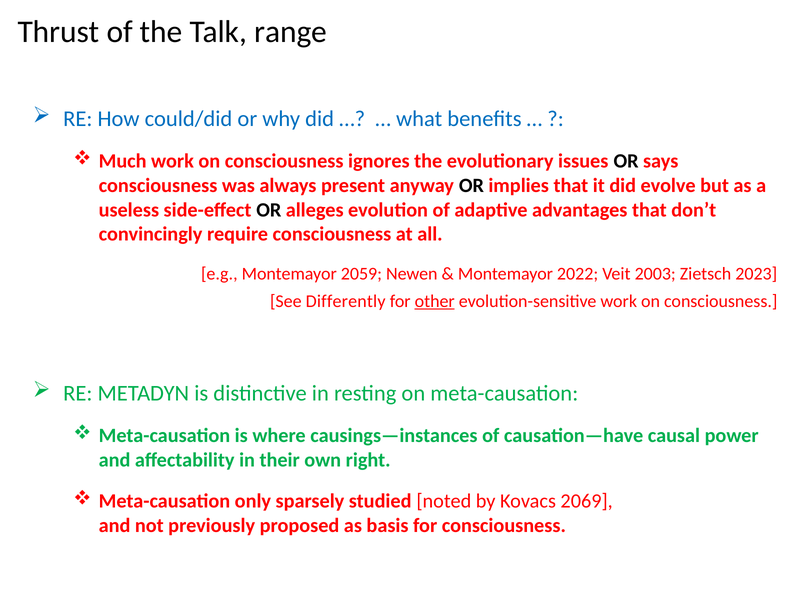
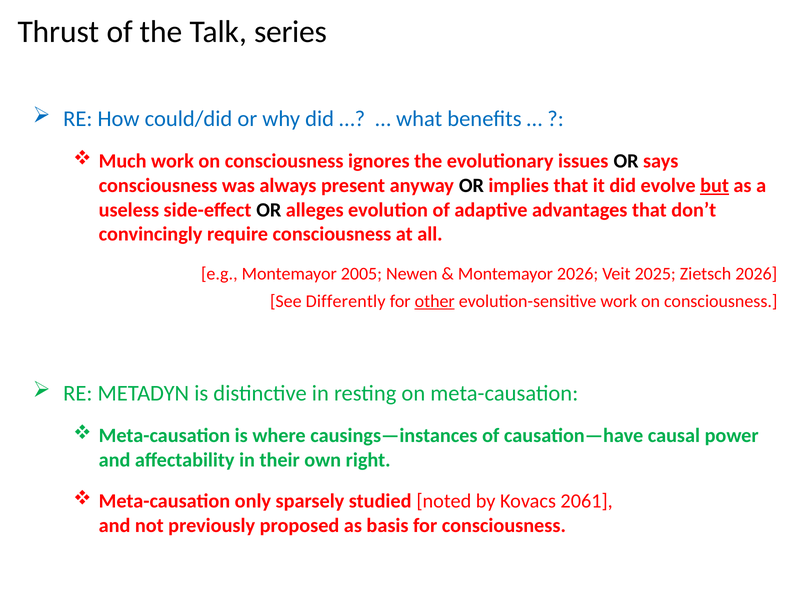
range: range -> series (291, 32)
but underline: none -> present (715, 186)
2059: 2059 -> 2005 (361, 274)
Montemayor 2022: 2022 -> 2026 (578, 274)
2003: 2003 -> 2025 (655, 274)
Zietsch 2023: 2023 -> 2026 (756, 274)
2069: 2069 -> 2061 (587, 501)
